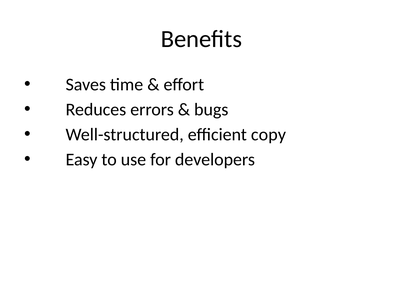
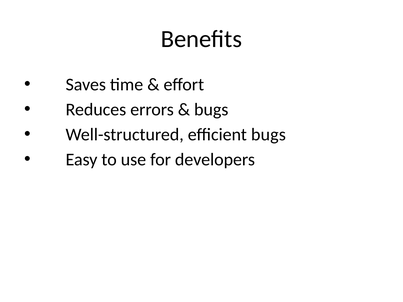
efficient copy: copy -> bugs (268, 135)
